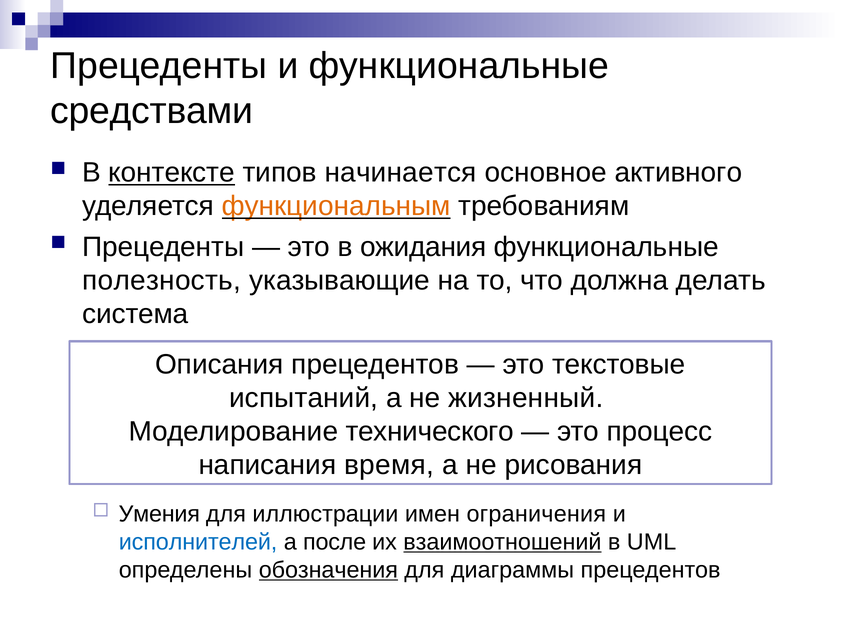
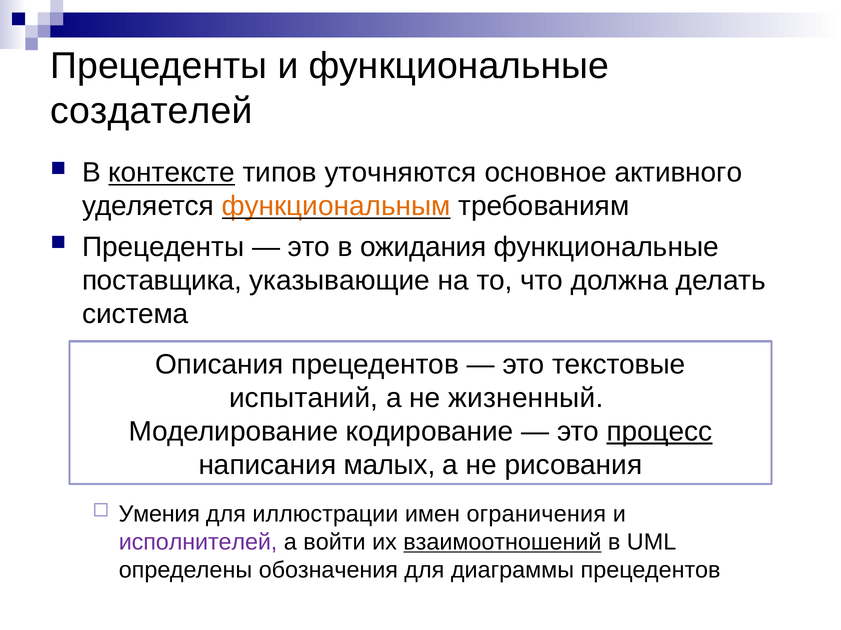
средствами: средствами -> создателей (152, 111)
начинается: начинается -> уточняются (401, 173)
полезность: полезность -> поставщика (162, 281)
технического: технического -> кодирование (430, 432)
процесс underline: none -> present (659, 432)
время: время -> малых (389, 466)
исполнителей colour: blue -> purple (198, 543)
после: после -> войти (334, 543)
обозначения underline: present -> none (328, 571)
